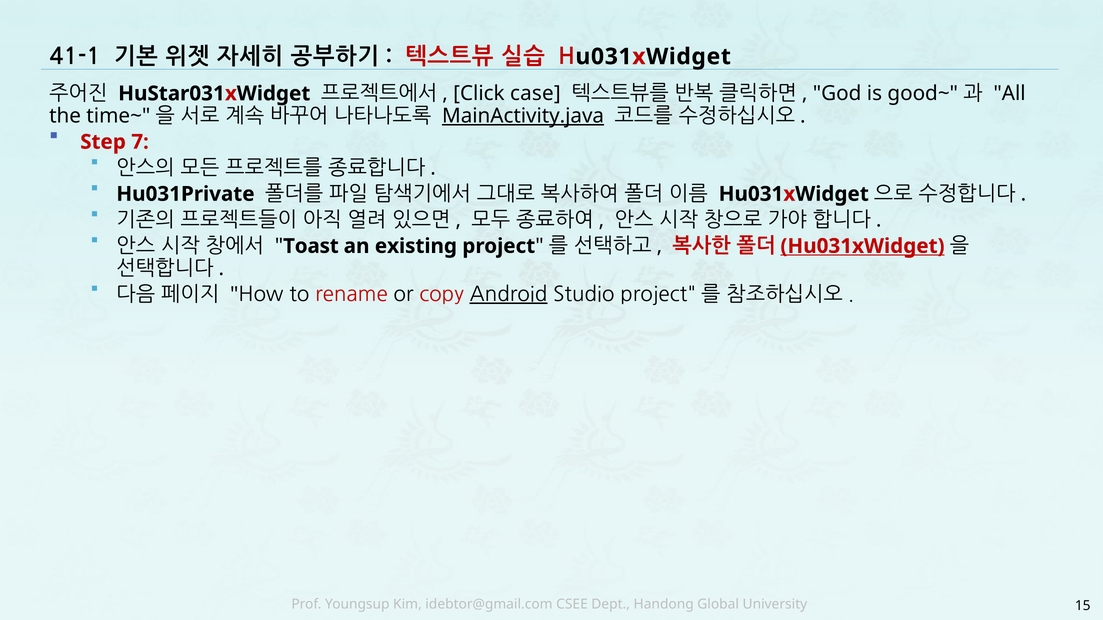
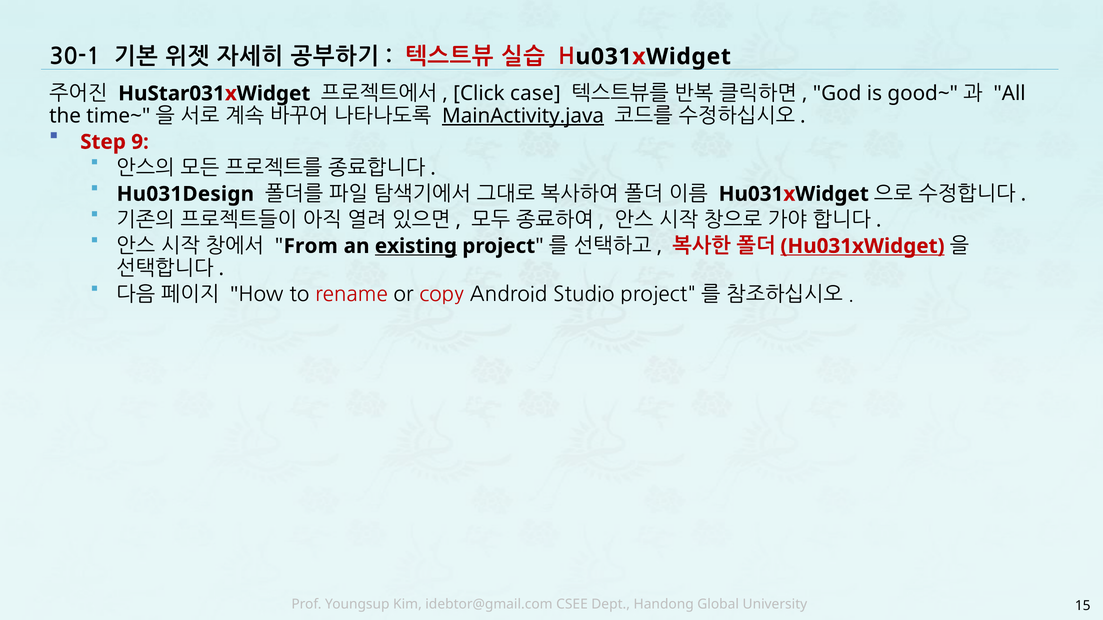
41-1: 41-1 -> 30-1 (75, 57)
7: 7 -> 9 (140, 142)
Hu031Private: Hu031Private -> Hu031Design (185, 194)
Toast: Toast -> From (311, 246)
existing underline: none -> present (416, 246)
Android underline: present -> none (509, 295)
